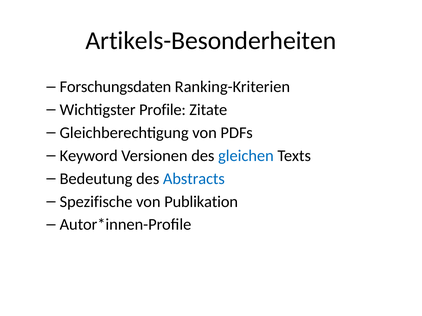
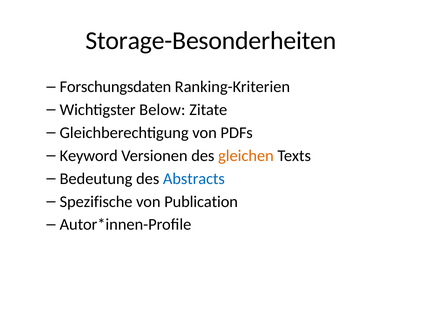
Artikels-Besonderheiten: Artikels-Besonderheiten -> Storage-Besonderheiten (211, 41)
Profile: Profile -> Below (162, 110)
gleichen colour: blue -> orange (246, 156)
Publikation: Publikation -> Publication (201, 202)
